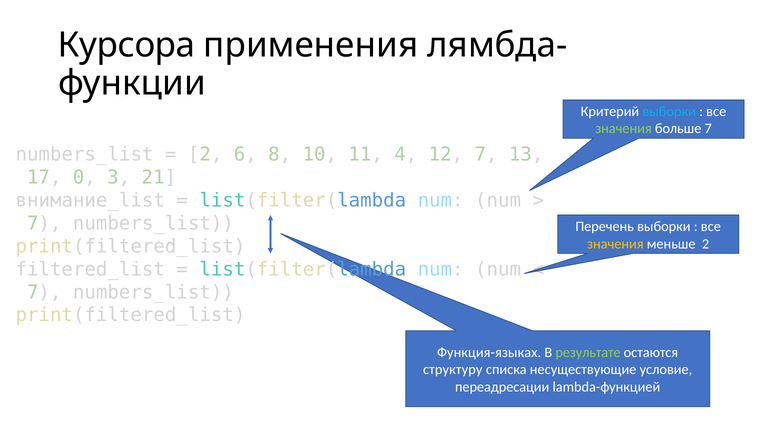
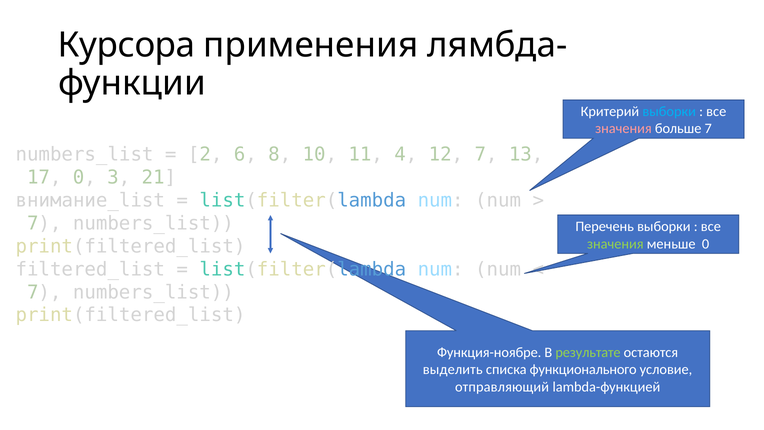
значения colour: light green -> pink (623, 129)
значения colour: yellow -> light green (615, 244)
меньше 2: 2 -> 0 (706, 244)
Функция-языках: Функция-языках -> Функция-ноябре (489, 352)
структуру: структуру -> выделить (453, 369)
несуществующие: несуществующие -> функционального (583, 369)
переадресации: переадресации -> отправляющий (502, 387)
